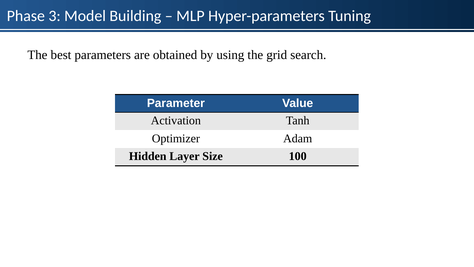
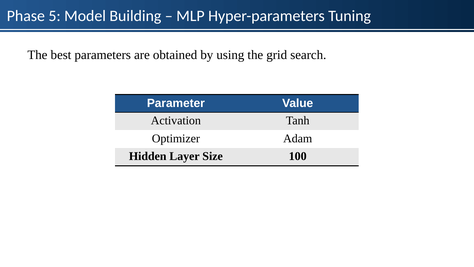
3: 3 -> 5 (55, 16)
